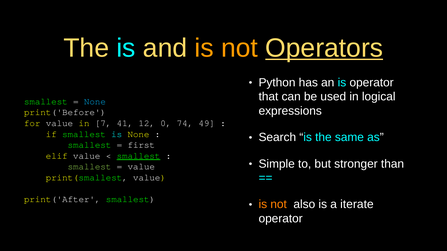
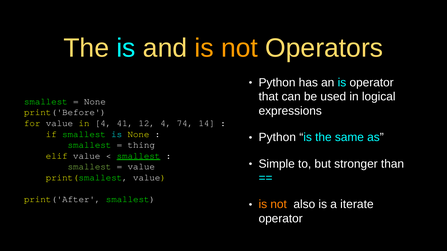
Operators underline: present -> none (324, 48)
None colour: light blue -> white (95, 102)
in 7: 7 -> 4 (103, 123)
12 0: 0 -> 4 (166, 123)
49: 49 -> 14 (207, 123)
Search: Search -> Python (277, 138)
first: first -> thing (141, 145)
